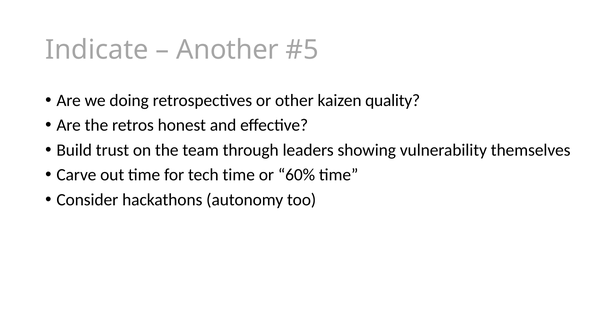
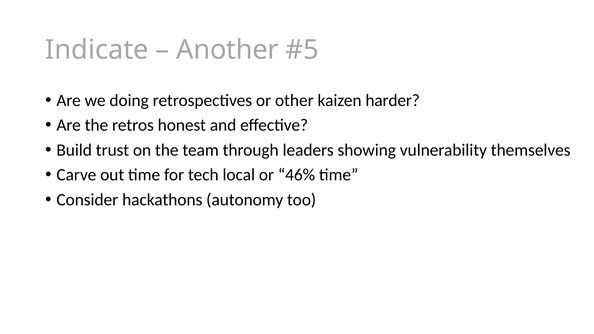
quality: quality -> harder (393, 100)
tech time: time -> local (239, 175)
60%: 60% -> 46% (297, 175)
